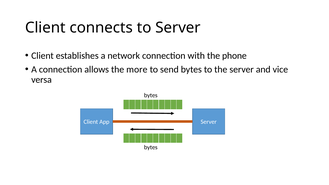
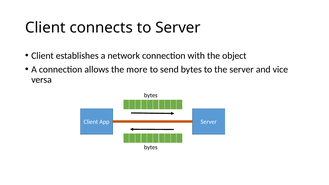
phone: phone -> object (234, 56)
